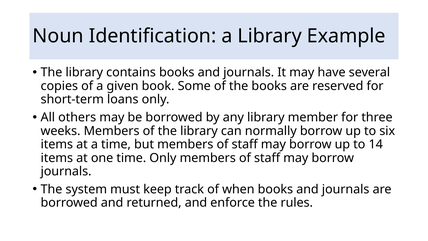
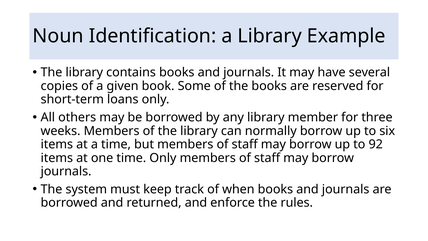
14: 14 -> 92 (376, 144)
